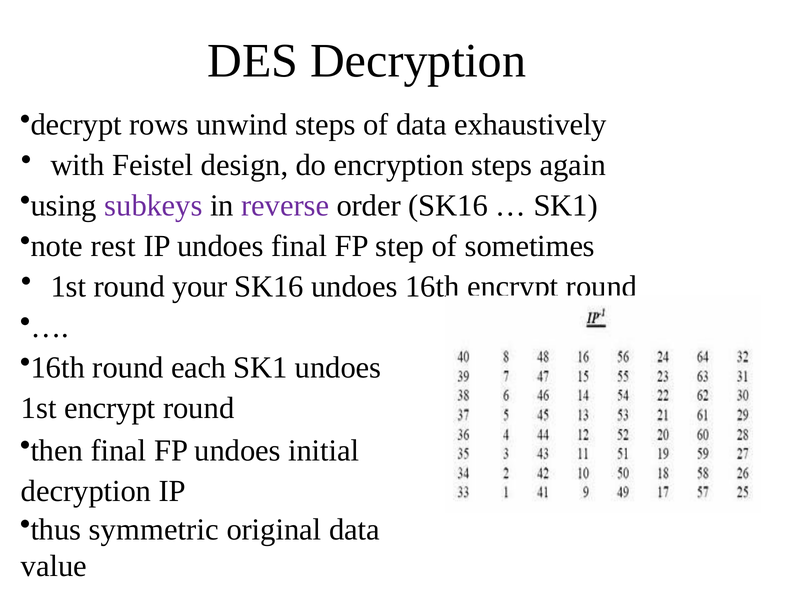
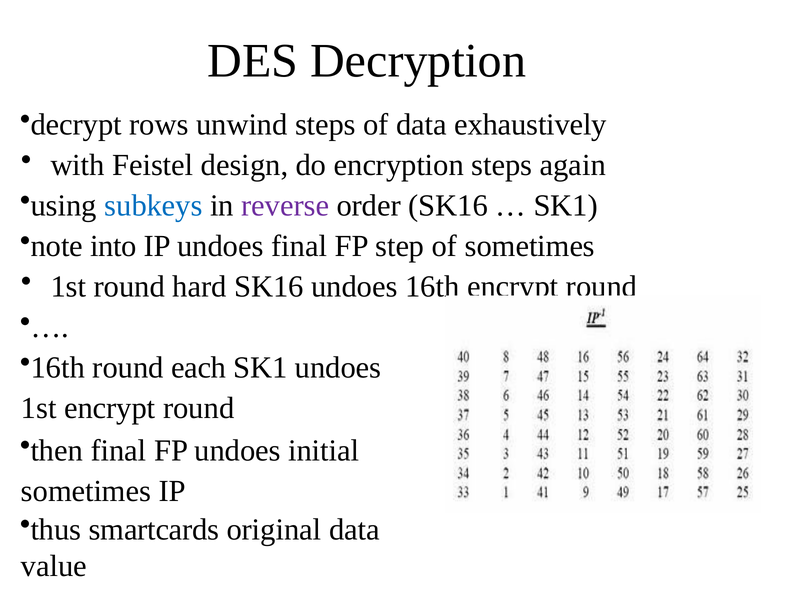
subkeys colour: purple -> blue (154, 205)
rest: rest -> into (113, 246)
your: your -> hard (199, 286)
decryption: decryption -> sometimes (86, 490)
symmetric: symmetric -> smartcards (154, 529)
